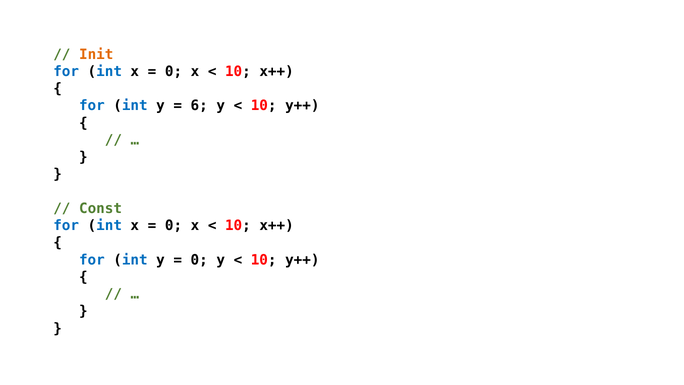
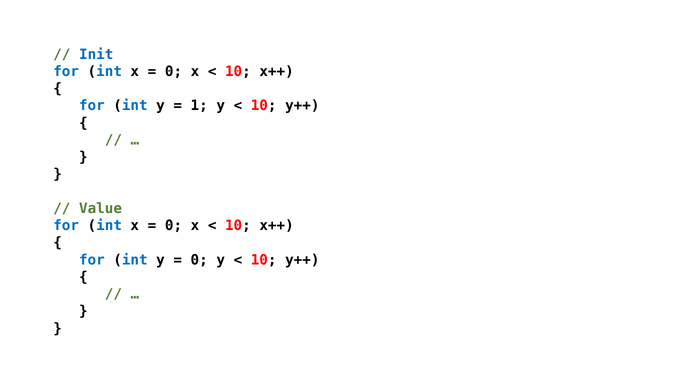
Init colour: orange -> blue (96, 54)
6: 6 -> 1 (199, 106)
Const: Const -> Value (101, 208)
